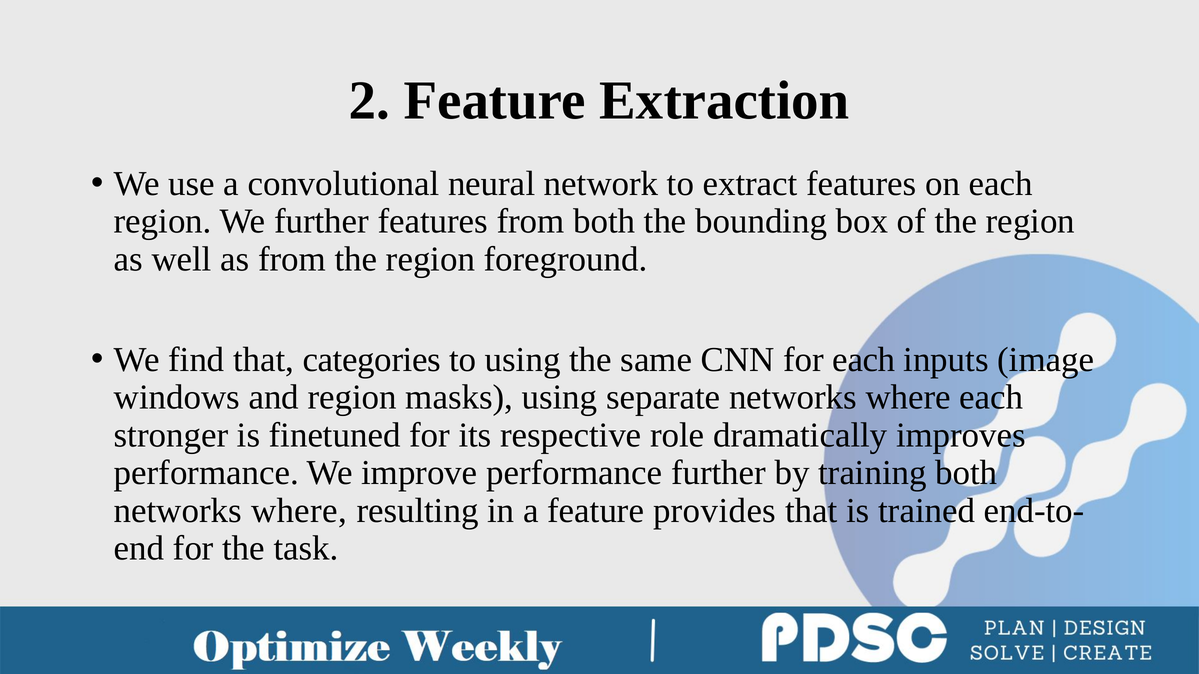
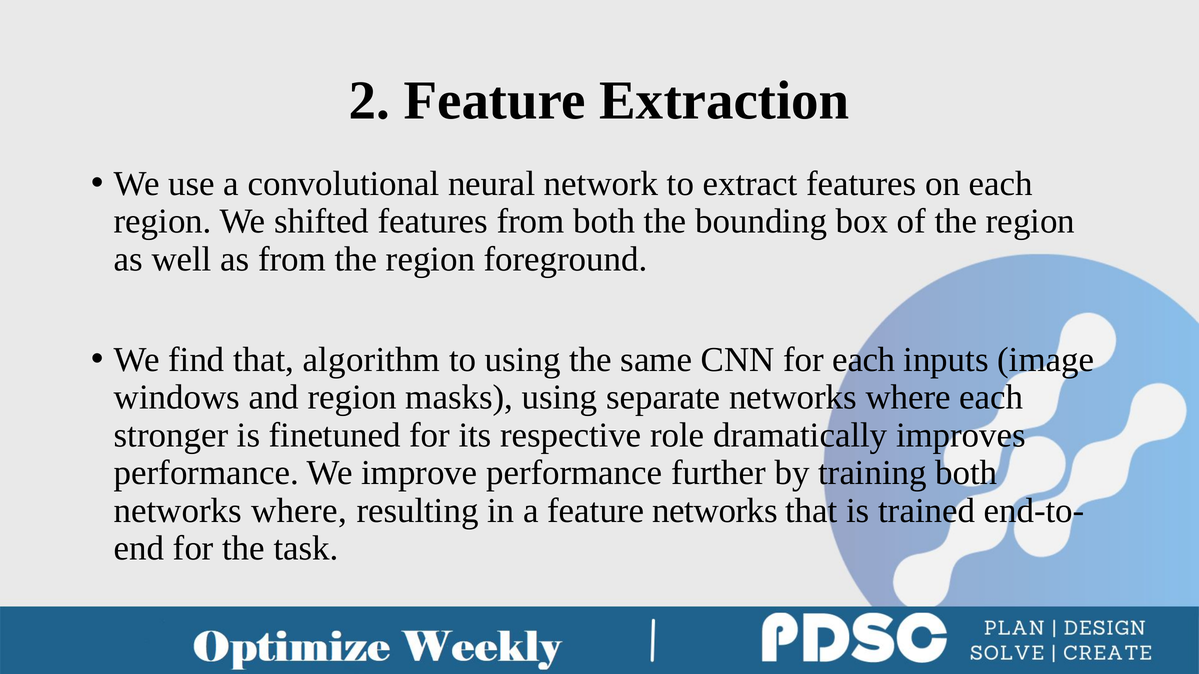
We further: further -> shifted (322, 222)
categories: categories -> algorithm (371, 360)
feature provides: provides -> networks (715, 511)
